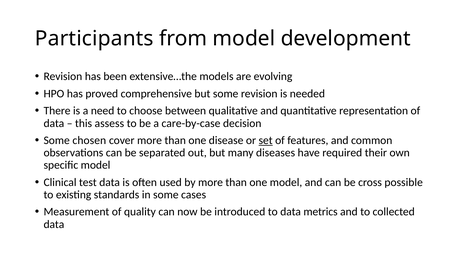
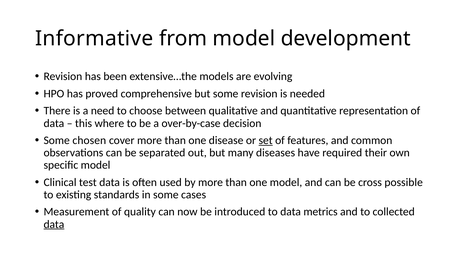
Participants: Participants -> Informative (94, 39)
assess: assess -> where (109, 123)
care-by-case: care-by-case -> over-by-case (191, 123)
data underline: none -> present (54, 224)
